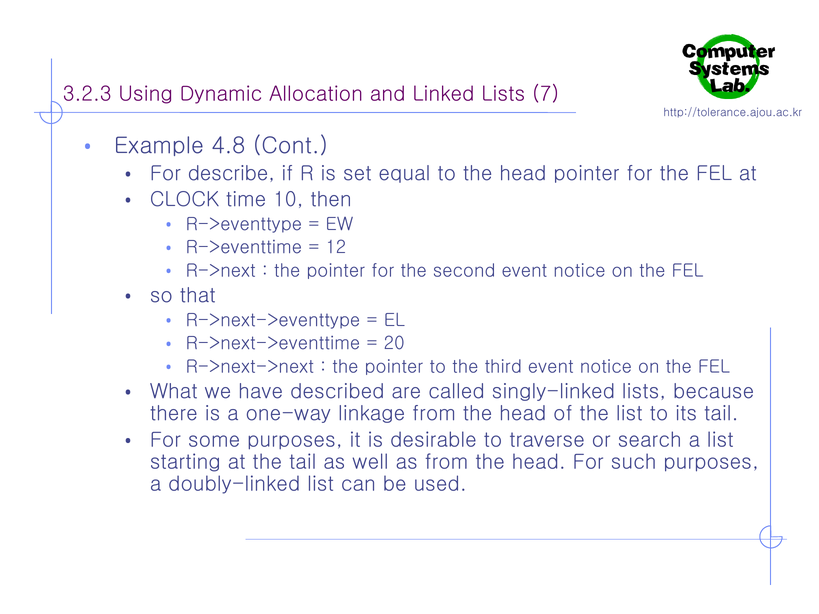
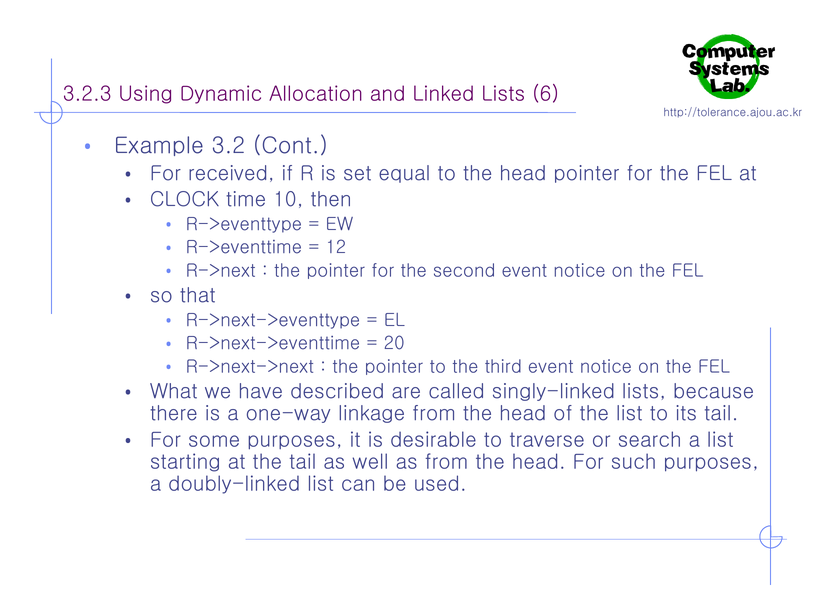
7: 7 -> 6 (546, 94)
4.8: 4.8 -> 3.2 (228, 146)
describe: describe -> received (231, 173)
